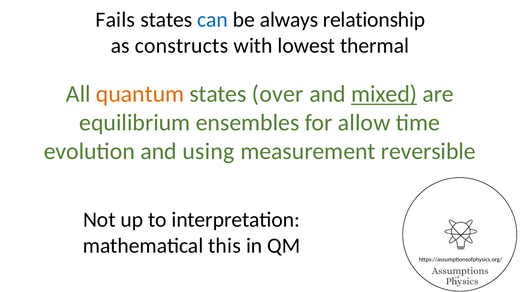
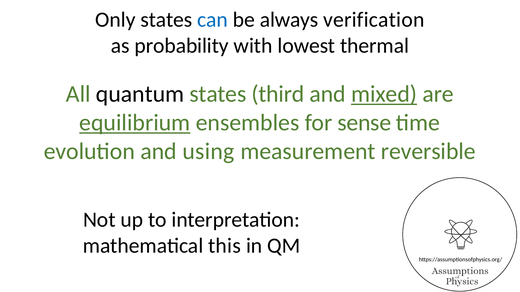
Fails: Fails -> Only (115, 20)
relationship: relationship -> verification (374, 20)
constructs: constructs -> probability (182, 46)
quantum colour: orange -> black (140, 94)
over: over -> third (278, 94)
equilibrium underline: none -> present (135, 123)
allow: allow -> sense (364, 123)
